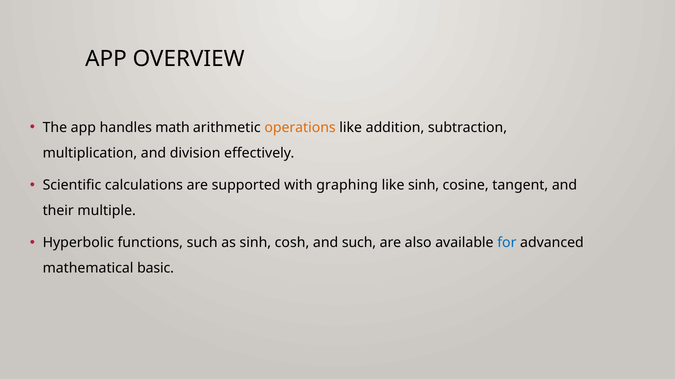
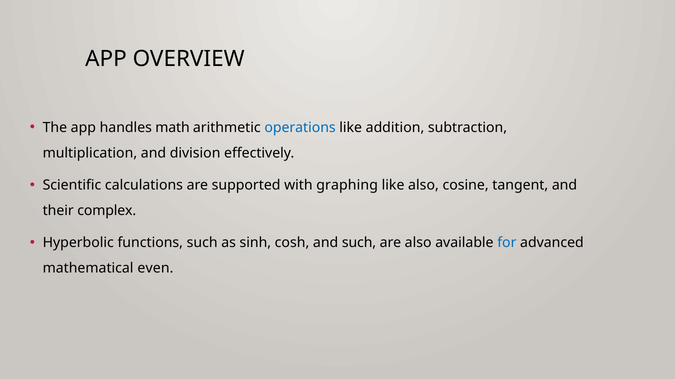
operations colour: orange -> blue (300, 128)
like sinh: sinh -> also (423, 186)
multiple: multiple -> complex (107, 211)
basic: basic -> even (155, 269)
